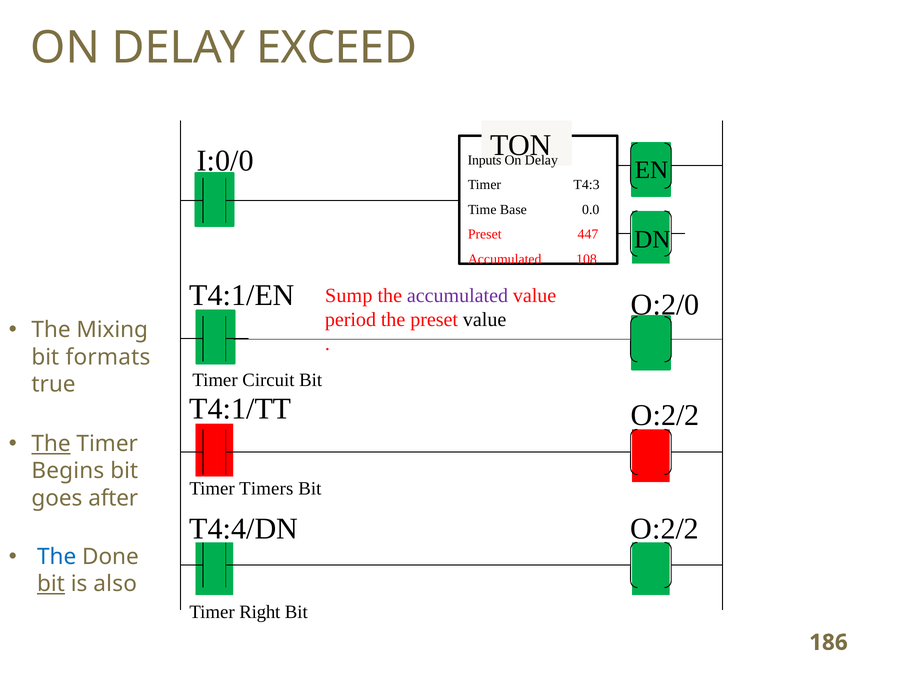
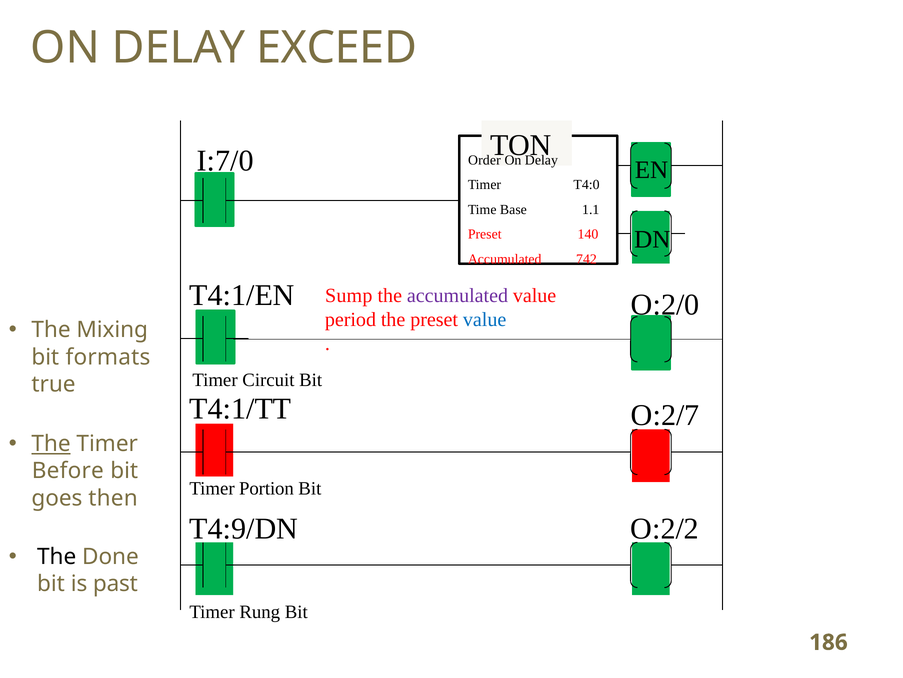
I:0/0: I:0/0 -> I:7/0 (225, 160)
Inputs: Inputs -> Order (484, 160)
T4:3: T4:3 -> T4:0 (586, 184)
0.0: 0.0 -> 1.1 (591, 209)
447: 447 -> 140 (588, 234)
108: 108 -> 742 (586, 259)
value colour: black -> blue (485, 319)
O:2/2: O:2/2 -> O:2/7 (665, 415)
Begins: Begins -> Before (68, 470)
Timers: Timers -> Portion (266, 488)
after: after -> then (113, 498)
T4:4/DN: T4:4/DN -> T4:9/DN (244, 528)
The colour: blue -> black (57, 556)
bit underline: present -> none (51, 583)
also: also -> past (115, 583)
Right: Right -> Rung (260, 612)
